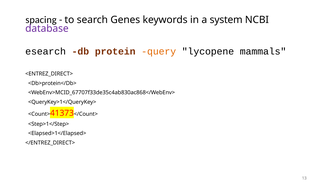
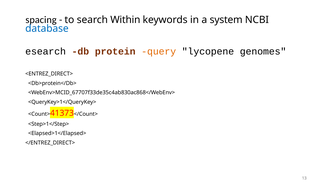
Genes: Genes -> Within (125, 20)
database colour: purple -> blue (47, 29)
mammals: mammals -> genomes (263, 51)
